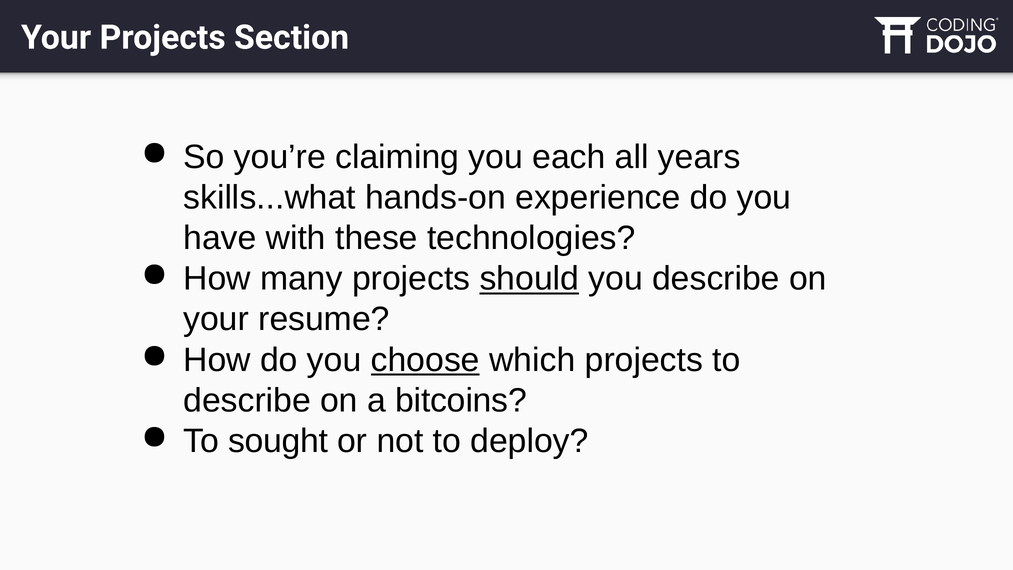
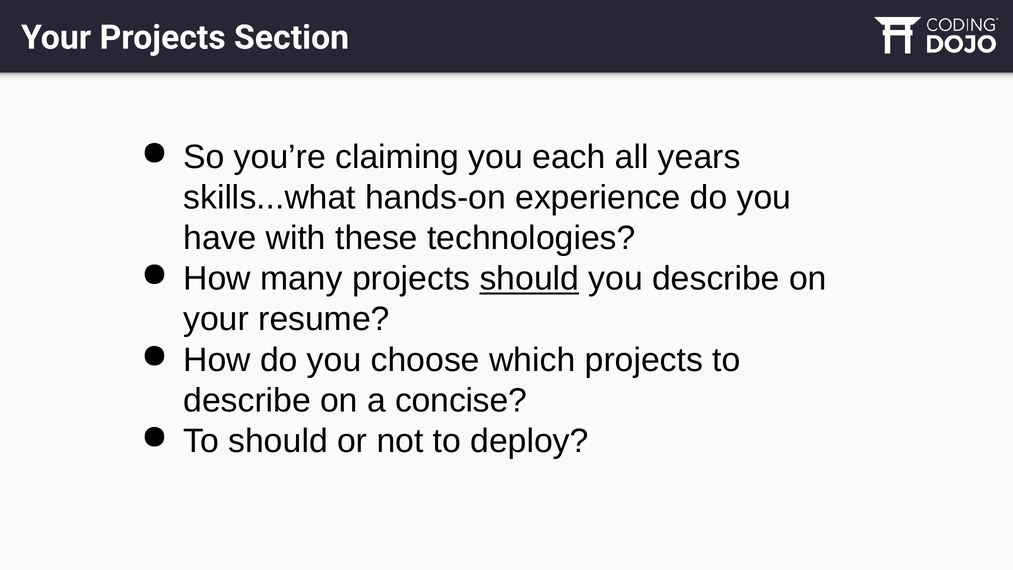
choose underline: present -> none (425, 360)
bitcoins: bitcoins -> concise (461, 400)
To sought: sought -> should (278, 441)
